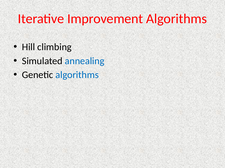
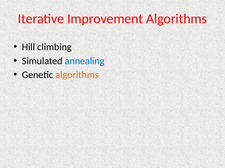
algorithms colour: blue -> orange (77, 75)
